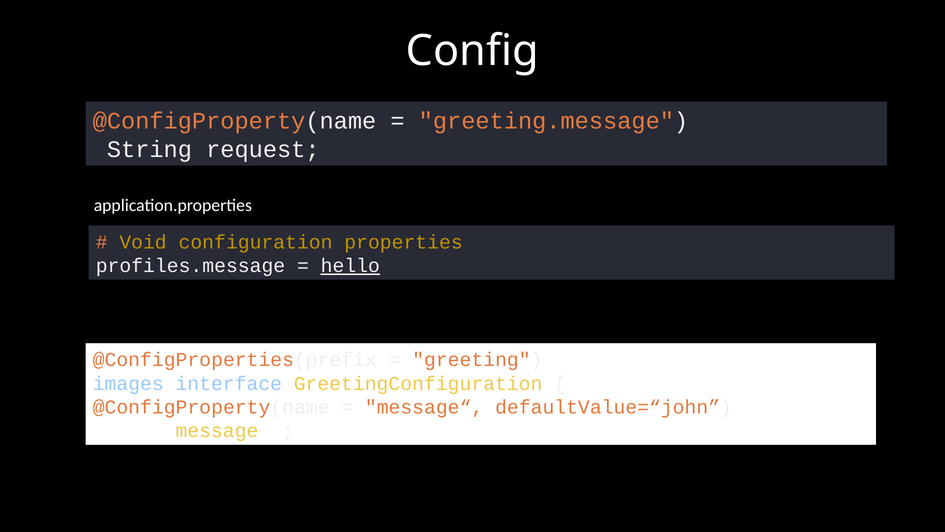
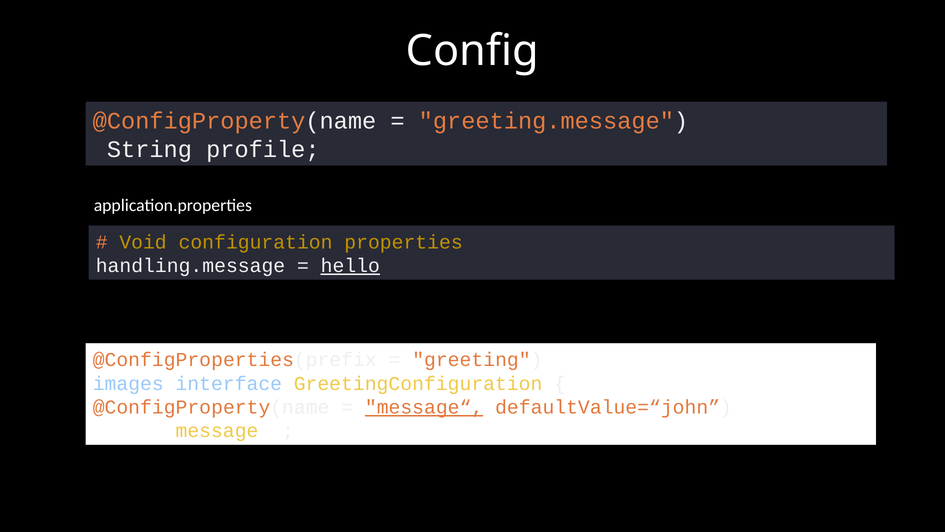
request: request -> profile (263, 149)
profiles.message: profiles.message -> handling.message (190, 266)
message“ underline: none -> present (424, 407)
